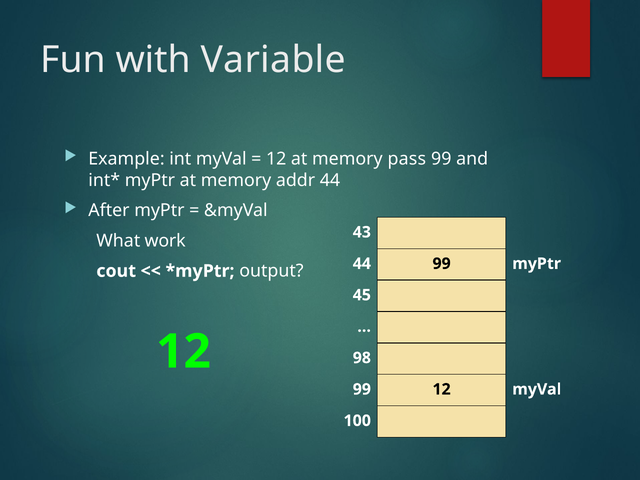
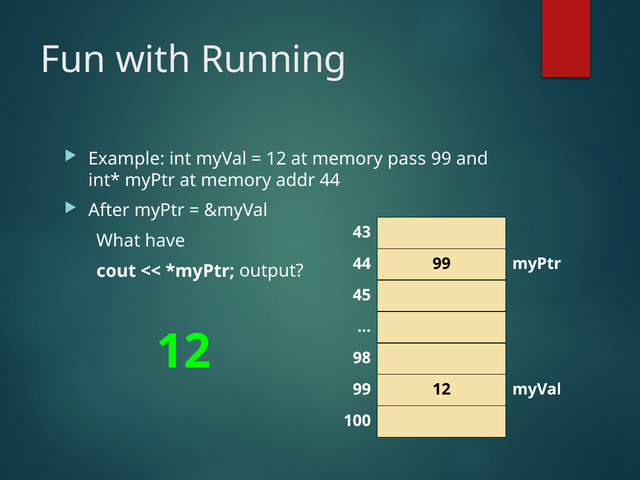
Variable: Variable -> Running (274, 60)
work: work -> have (165, 241)
